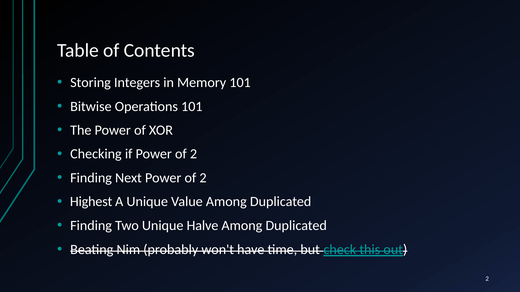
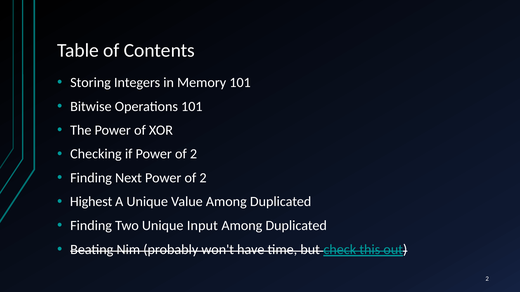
Halve: Halve -> Input (202, 226)
